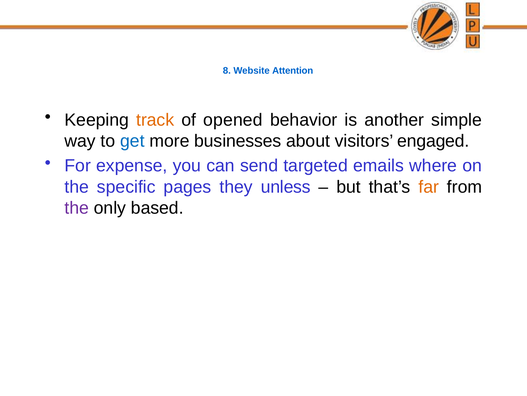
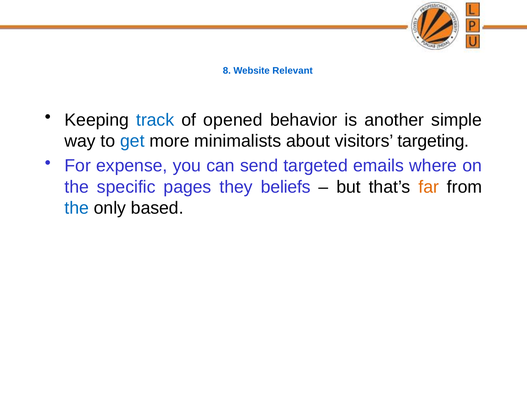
Attention: Attention -> Relevant (293, 70)
track colour: orange -> blue (155, 120)
businesses: businesses -> minimalists (238, 141)
engaged: engaged -> targeting (433, 141)
unless: unless -> beliefs (286, 187)
the colour: purple -> blue (77, 208)
